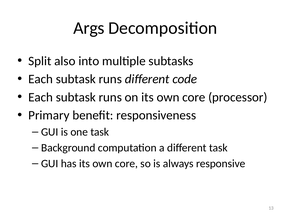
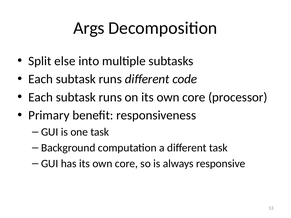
also: also -> else (65, 61)
